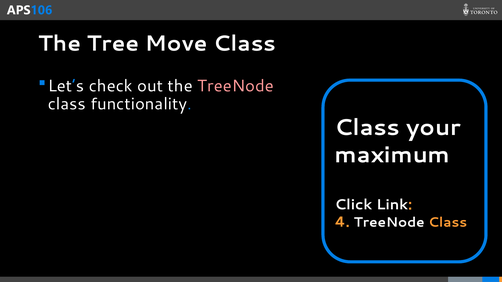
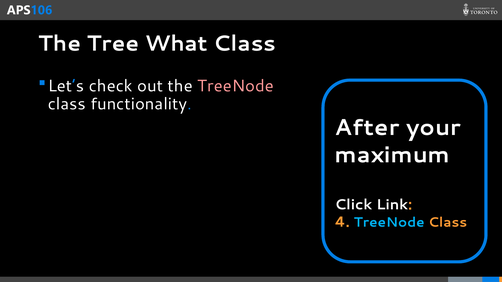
Move: Move -> What (176, 44)
Class: Class -> After (367, 128)
TreeNode colour: white -> light blue (389, 223)
